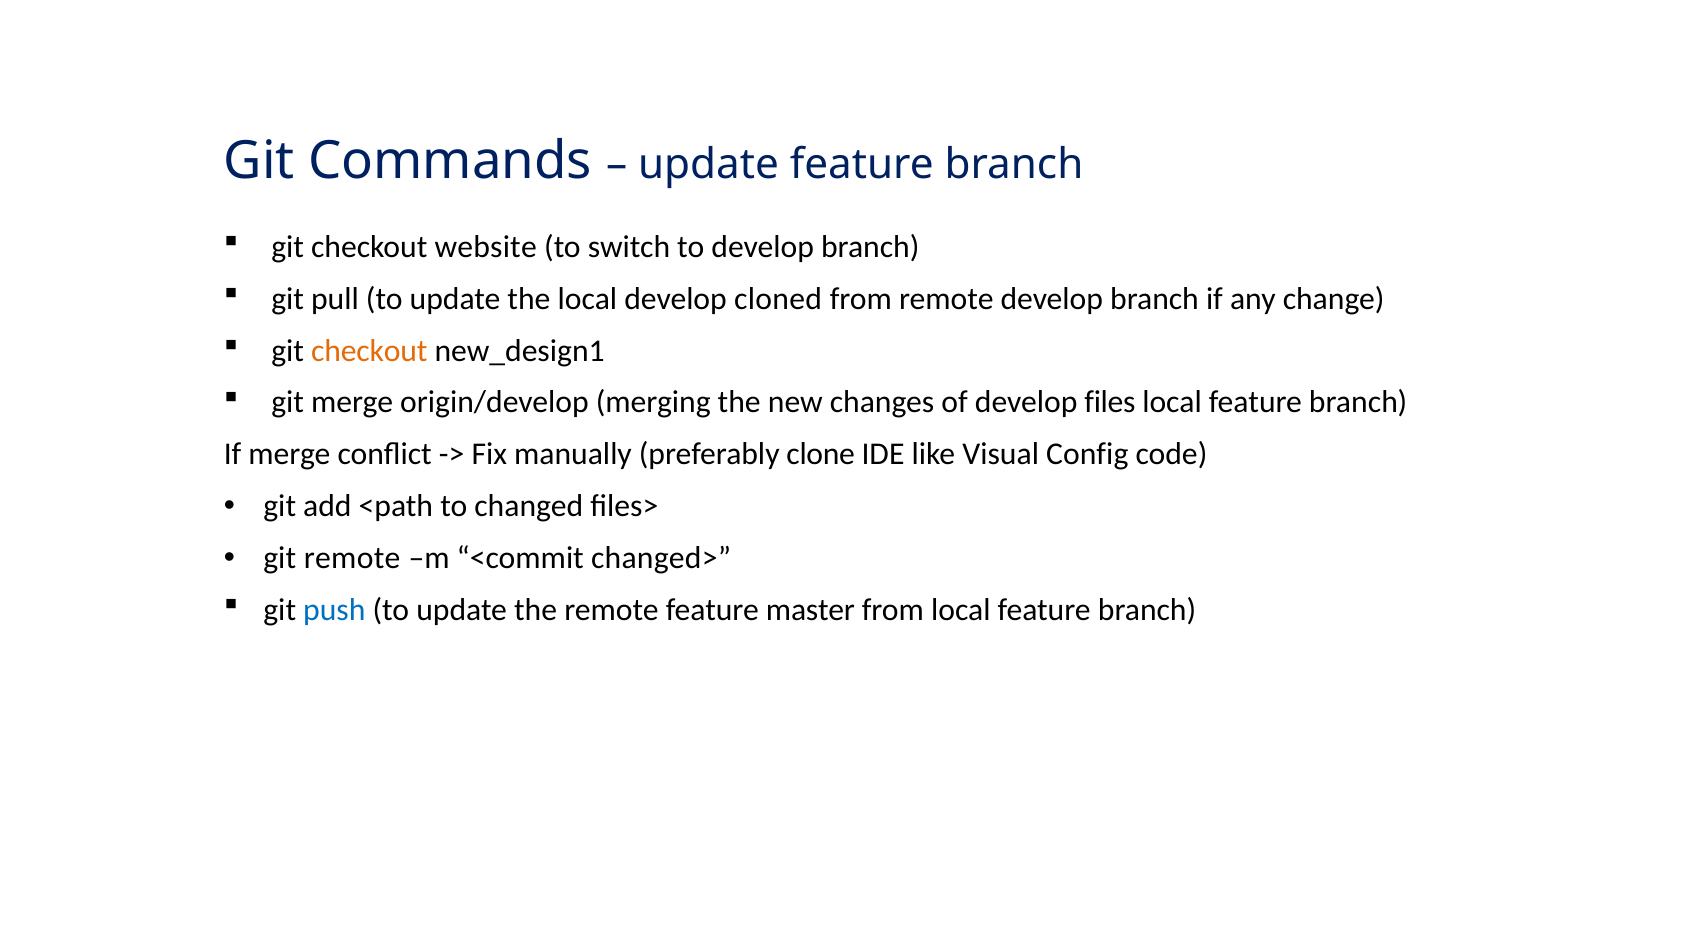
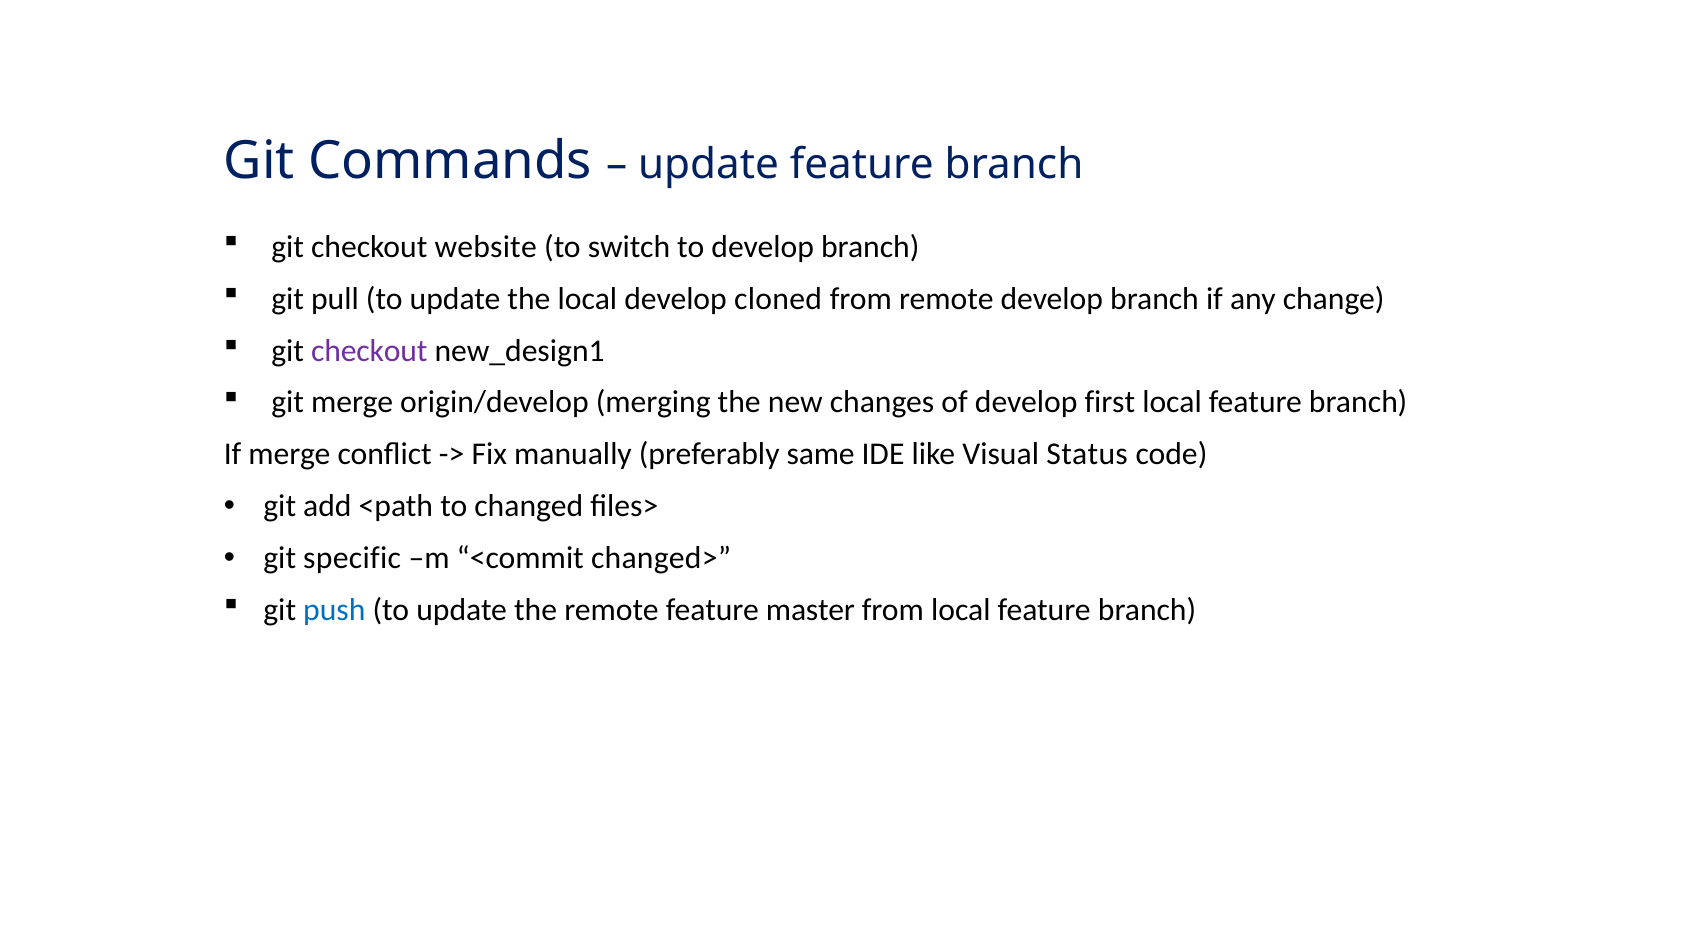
checkout colour: orange -> purple (369, 351)
files: files -> first (1110, 403)
clone: clone -> same (821, 454)
Config: Config -> Status (1087, 454)
git remote: remote -> specific (352, 558)
